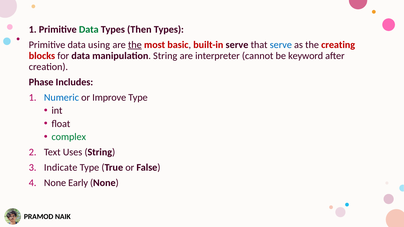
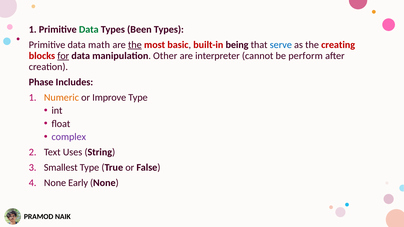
Then: Then -> Been (139, 29)
using: using -> math (99, 45)
built-in serve: serve -> being (237, 45)
for underline: none -> present (63, 56)
manipulation String: String -> Other (165, 56)
keyword: keyword -> perform (306, 56)
Numeric colour: blue -> orange (61, 98)
complex colour: green -> purple (69, 137)
Indicate: Indicate -> Smallest (61, 168)
